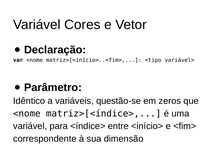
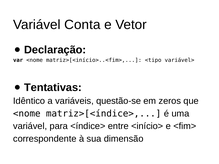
Cores: Cores -> Conta (82, 25)
Parâmetro: Parâmetro -> Tentativas (53, 88)
